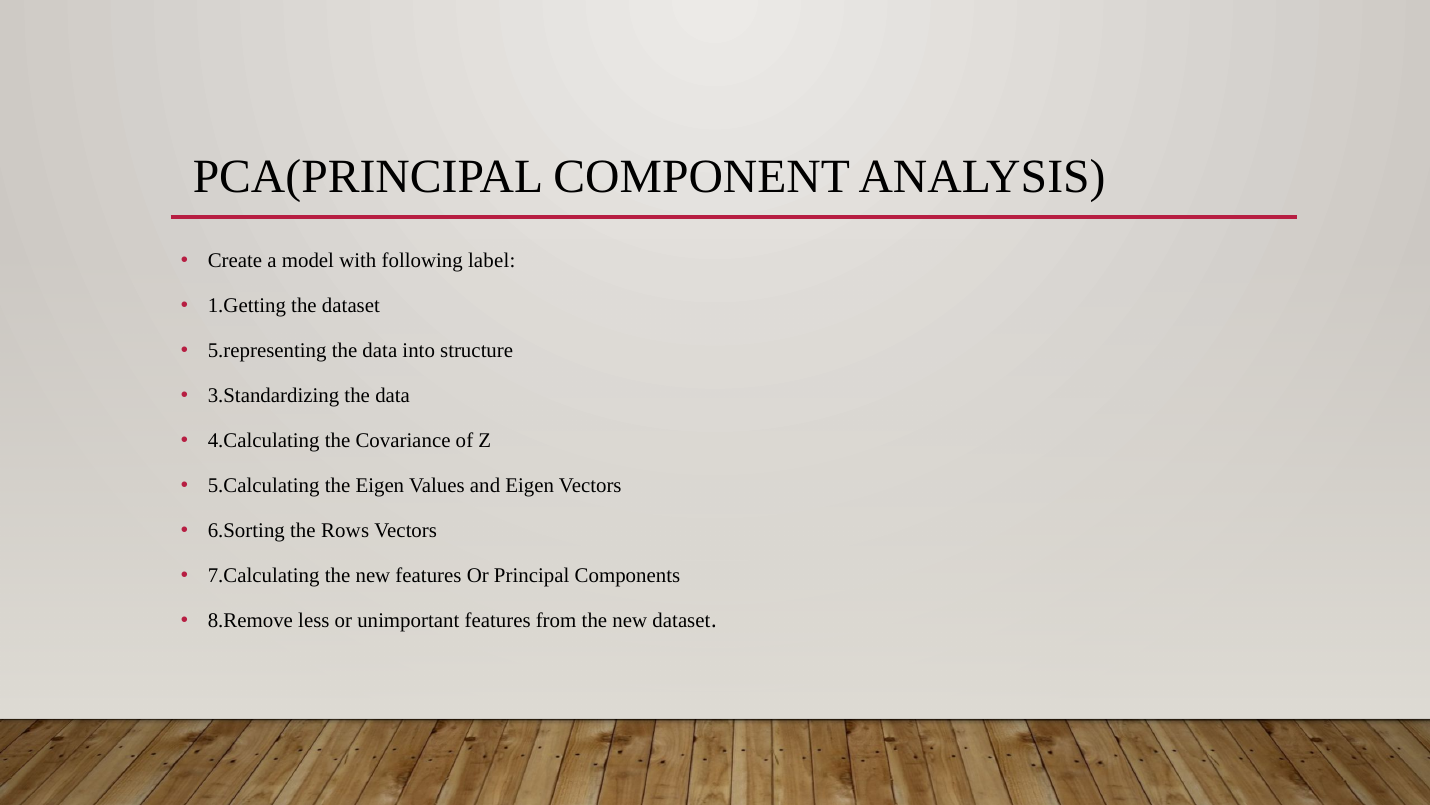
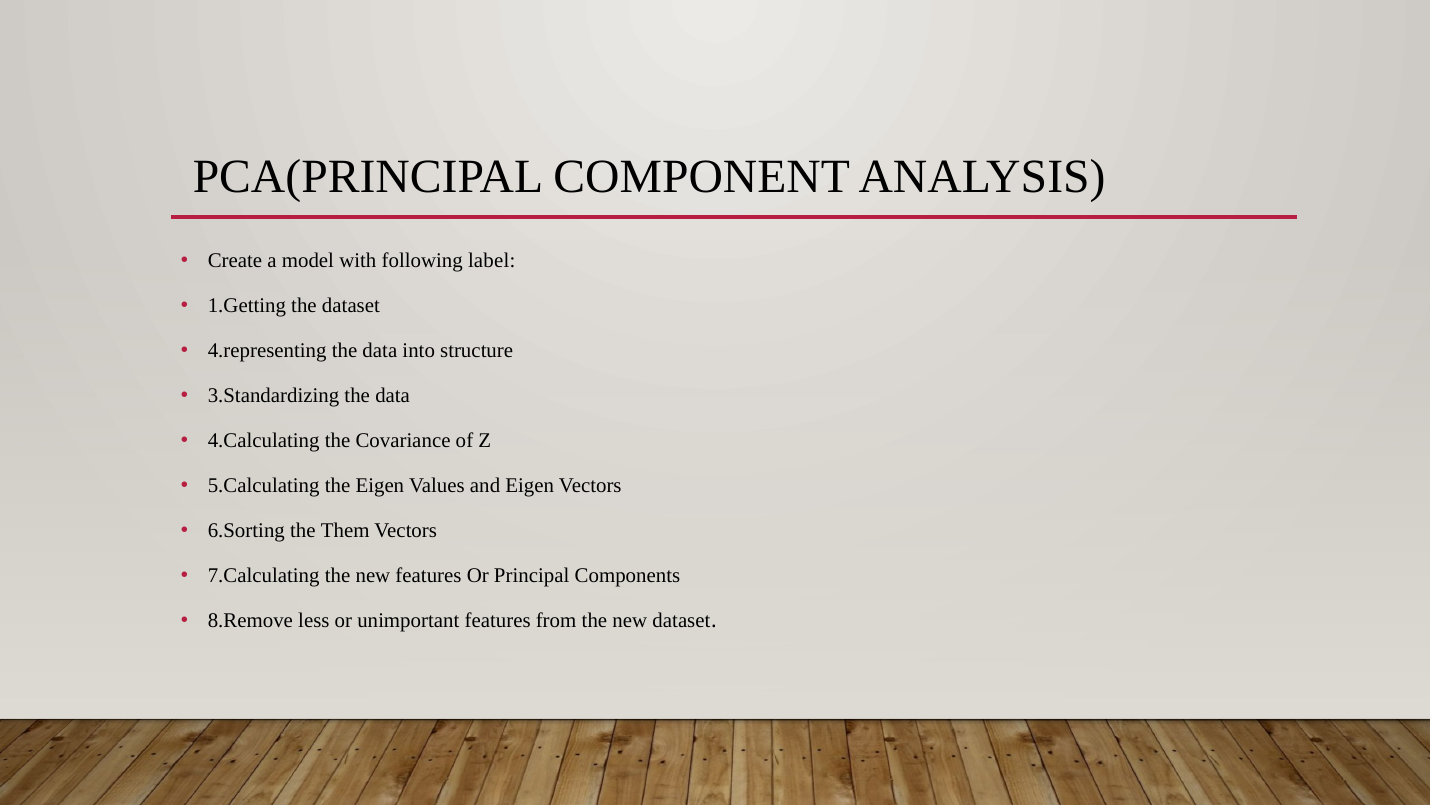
5.representing: 5.representing -> 4.representing (267, 351)
Rows: Rows -> Them (345, 530)
